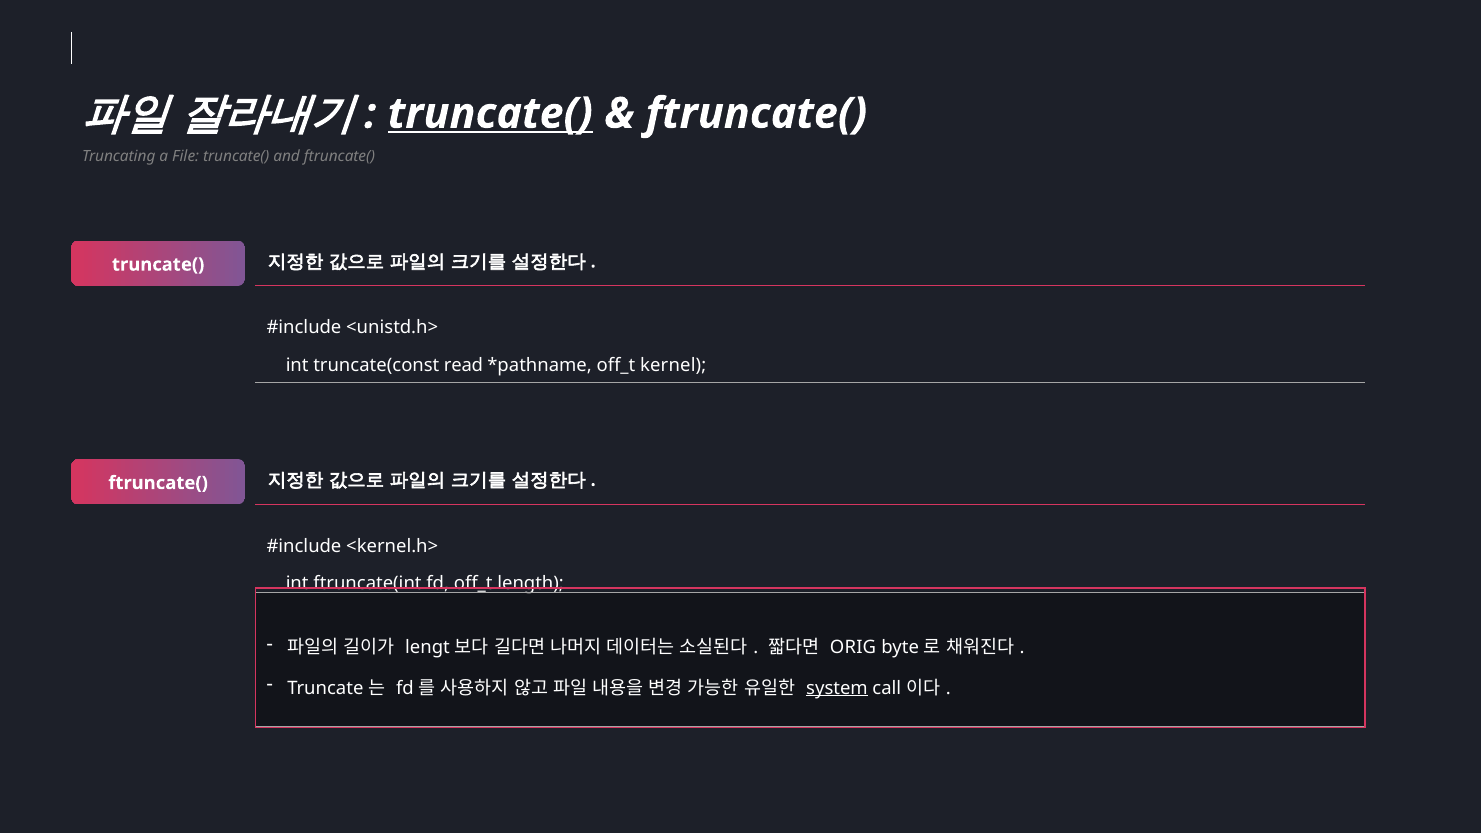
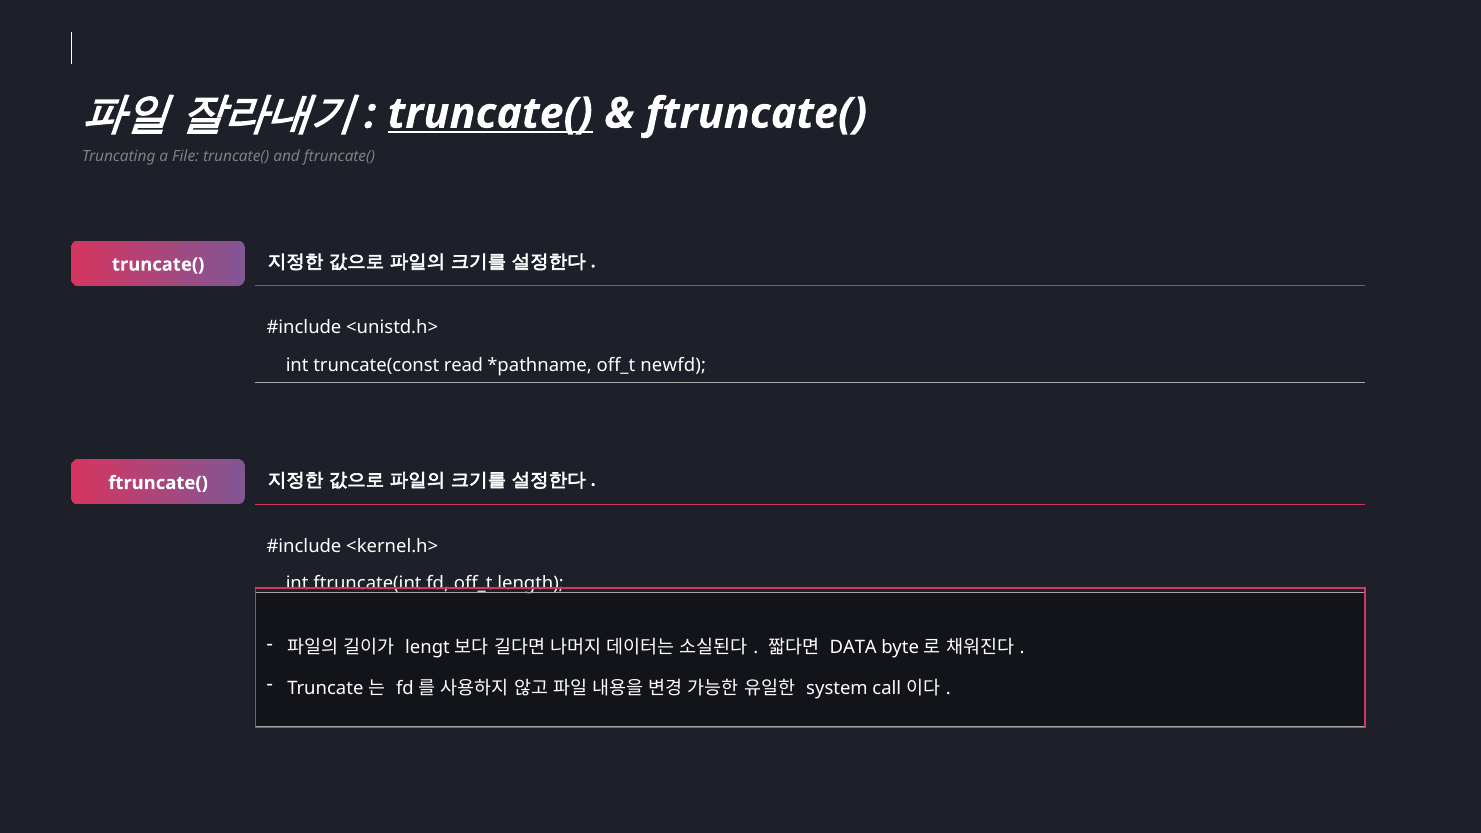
kernel: kernel -> newfd (673, 365)
ORIG: ORIG -> DATA (853, 648)
system underline: present -> none (837, 688)
